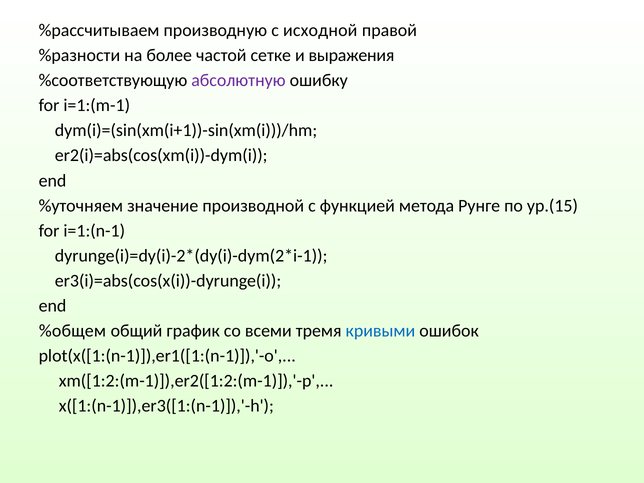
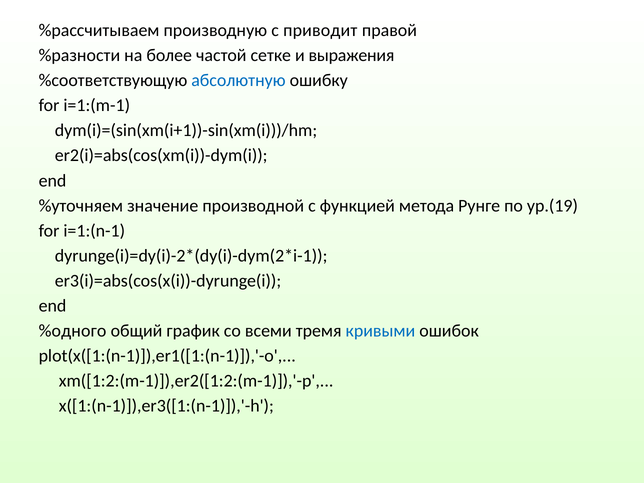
исходной: исходной -> приводит (320, 30)
абсолютную colour: purple -> blue (238, 80)
ур.(15: ур.(15 -> ур.(19 (552, 206)
%общем: %общем -> %одного (73, 331)
